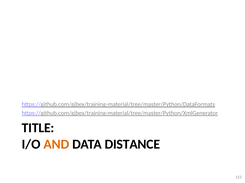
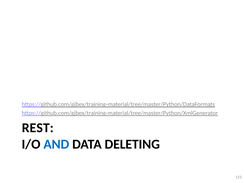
TITLE: TITLE -> REST (38, 128)
AND colour: orange -> blue (56, 145)
DISTANCE: DISTANCE -> DELETING (132, 145)
